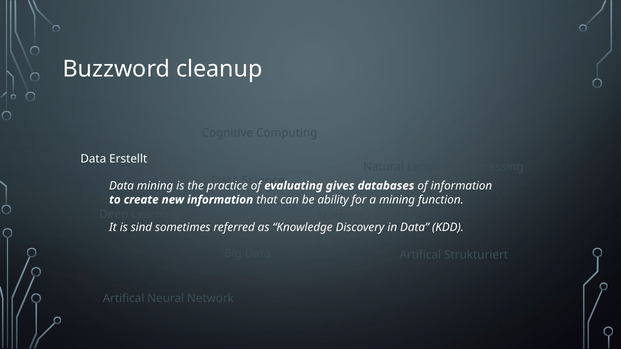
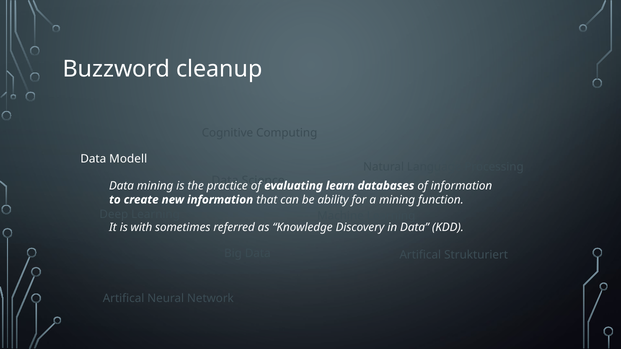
Erstellt: Erstellt -> Modell (128, 159)
gives: gives -> learn (340, 186)
sind: sind -> with (141, 228)
